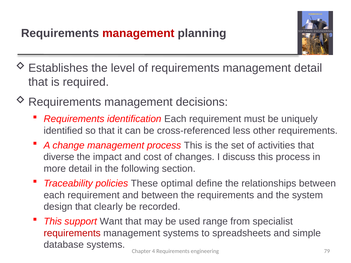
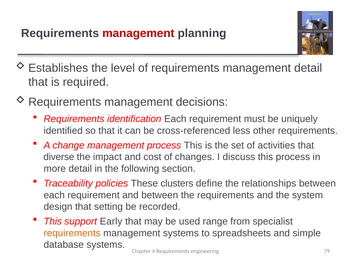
optimal: optimal -> clusters (177, 184)
clearly: clearly -> setting (108, 207)
Want: Want -> Early (111, 222)
requirements colour: red -> orange (72, 233)
